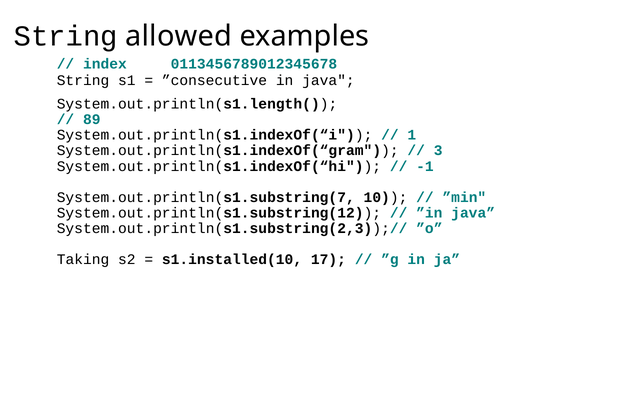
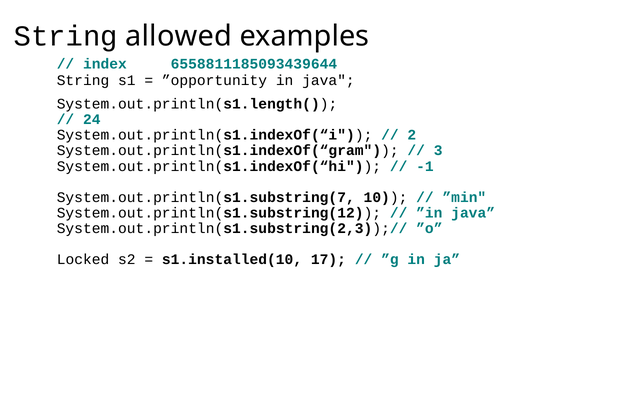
0113456789012345678: 0113456789012345678 -> 6558811185093439644 (254, 64)
”consecutive: ”consecutive -> ”opportunity (214, 80)
89: 89 -> 24 (92, 119)
1: 1 -> 2 (412, 135)
Taking: Taking -> Locked (83, 259)
